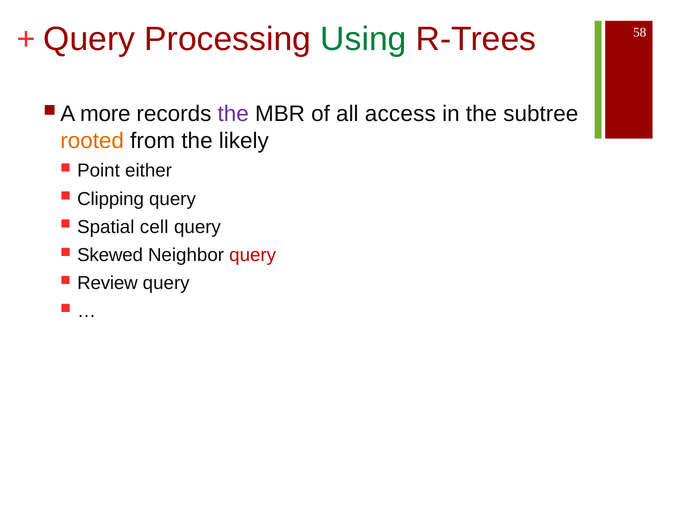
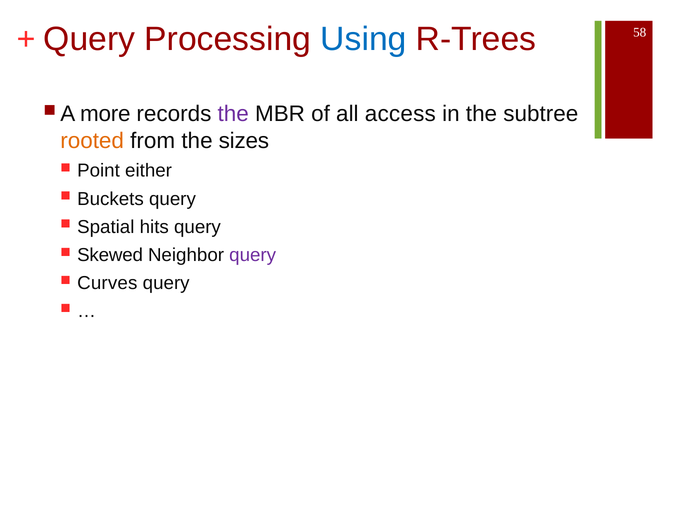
Using colour: green -> blue (363, 39)
likely: likely -> sizes (244, 141)
Clipping: Clipping -> Buckets (111, 199)
cell: cell -> hits (154, 227)
query colour: red -> purple (253, 255)
Review: Review -> Curves (107, 283)
